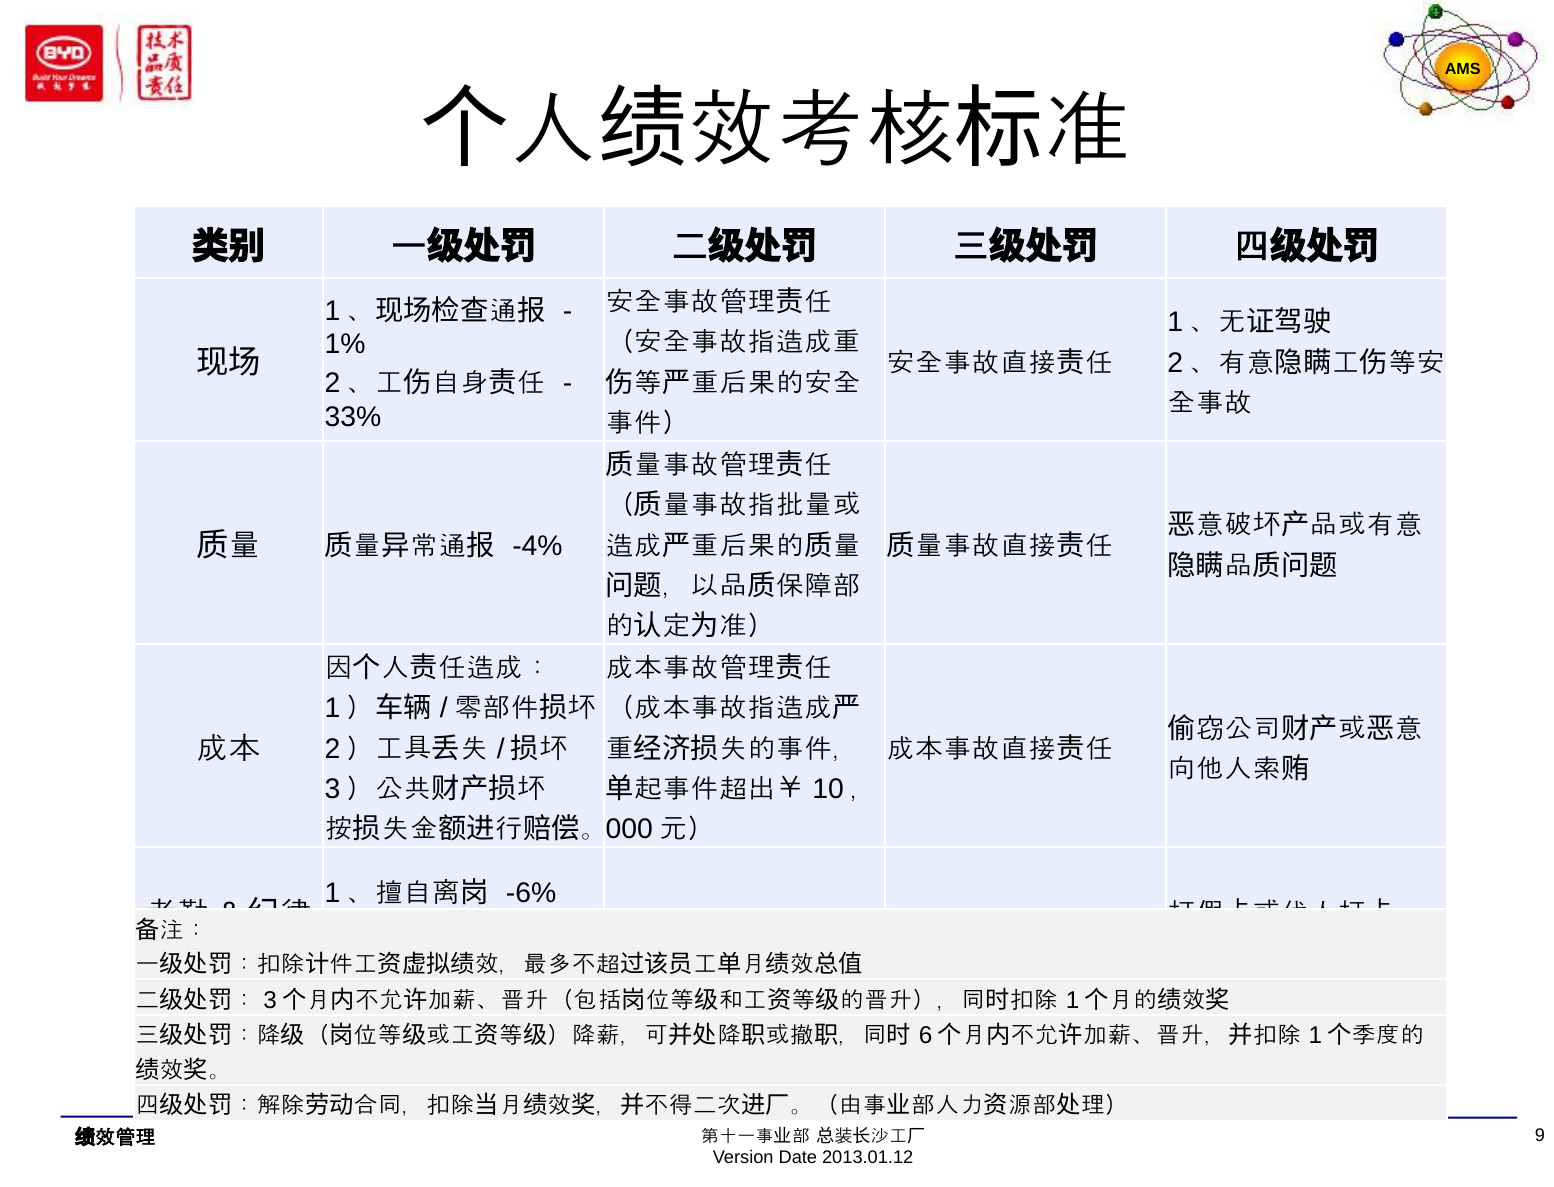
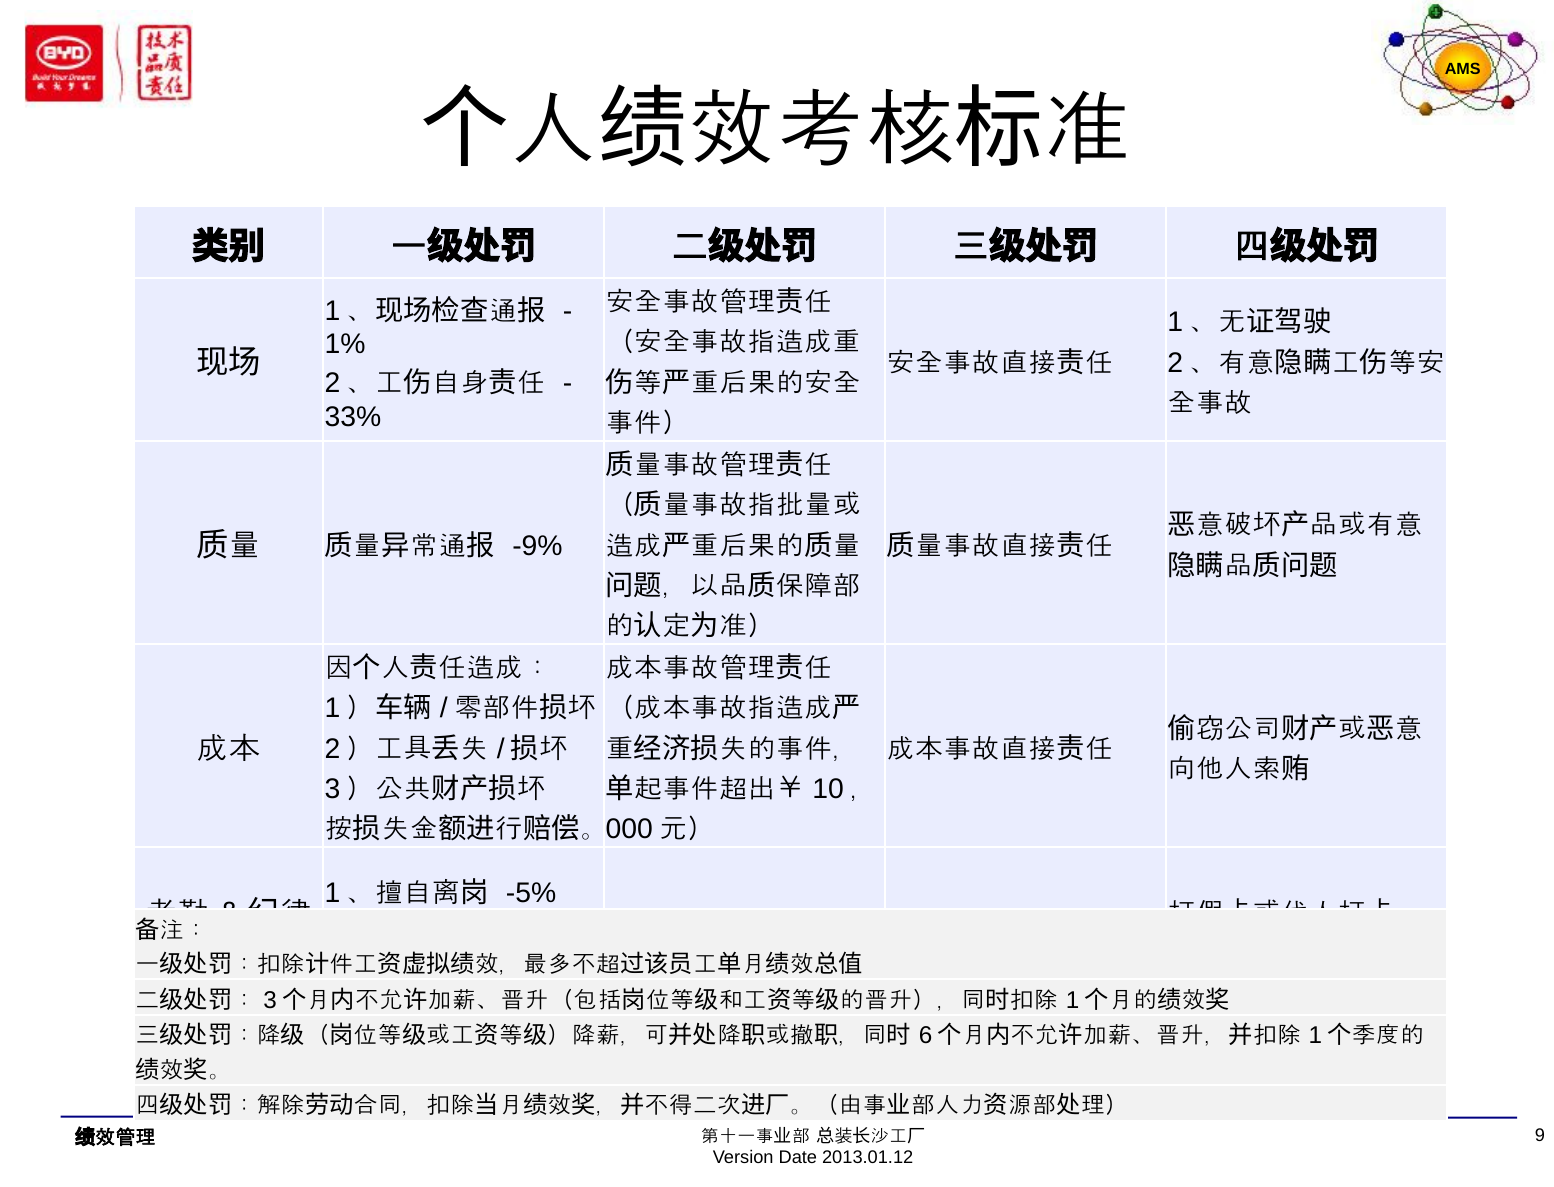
-4%: -4% -> -9% (537, 546)
-6%: -6% -> -5% (531, 893)
